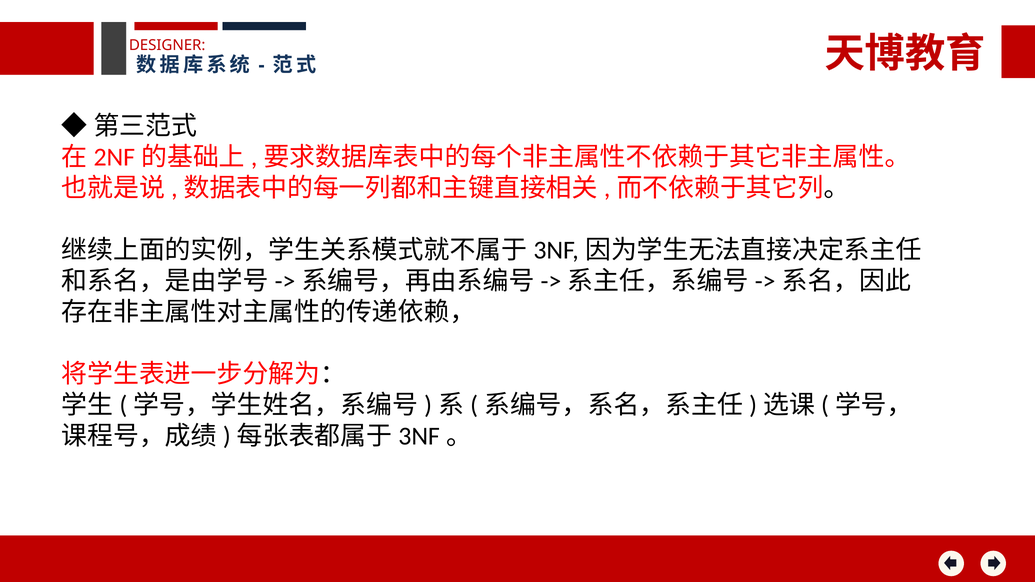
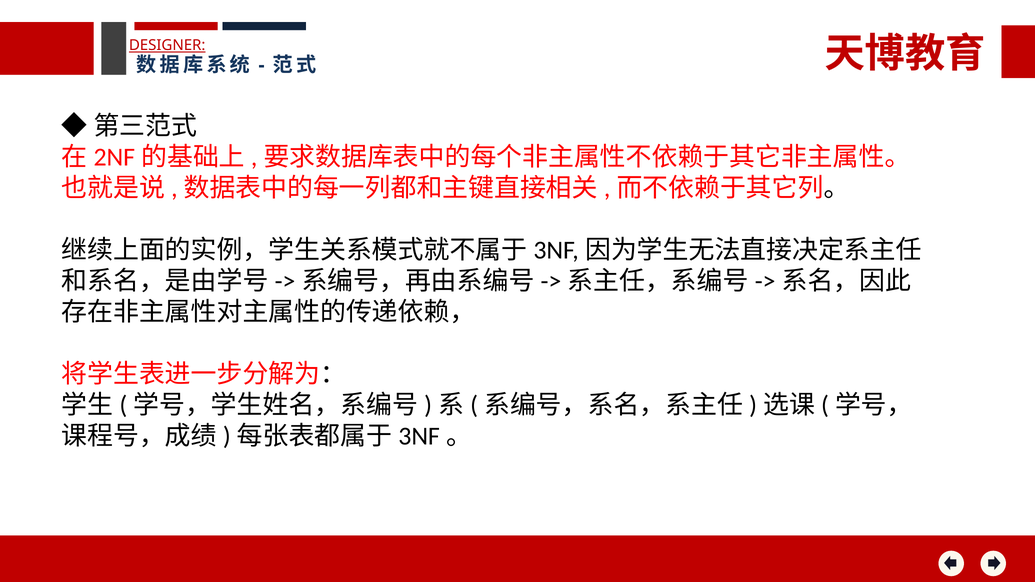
DESIGNER underline: none -> present (167, 45)
